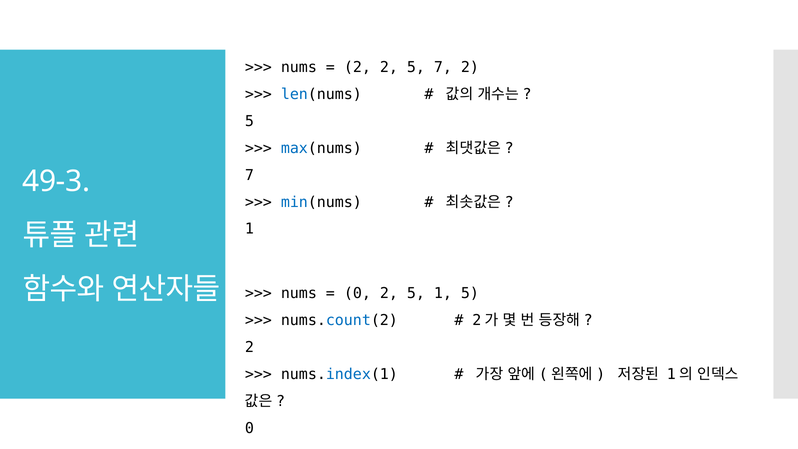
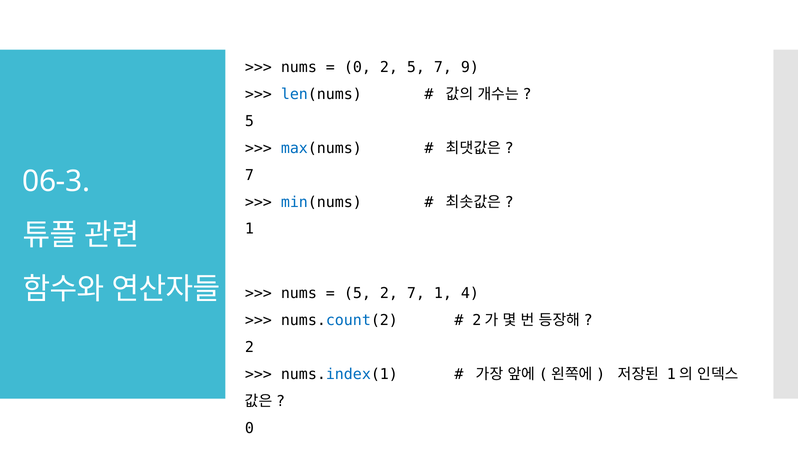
2: 2 -> 0 (357, 67)
7 2: 2 -> 9 (470, 67)
49-3: 49-3 -> 06-3 (56, 181)
0: 0 -> 5 (357, 293)
5: 5 -> 7 (416, 293)
1 5: 5 -> 4 (470, 293)
